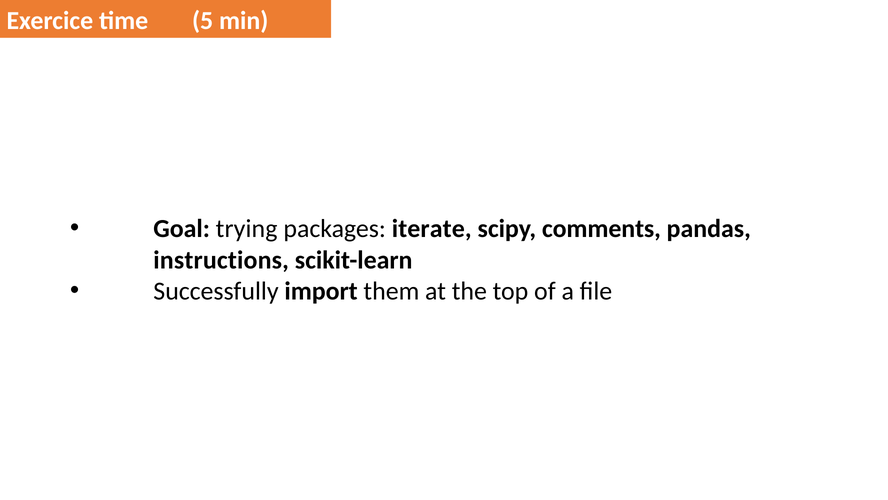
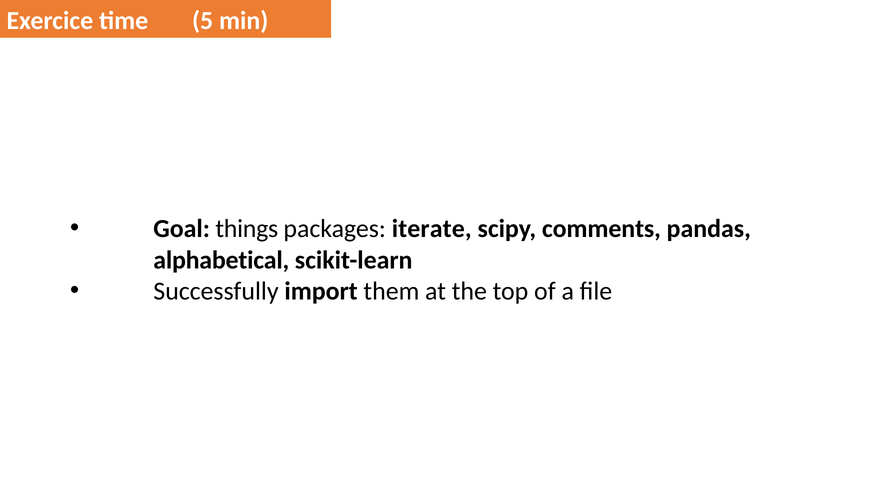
trying: trying -> things (247, 229)
instructions: instructions -> alphabetical (221, 260)
